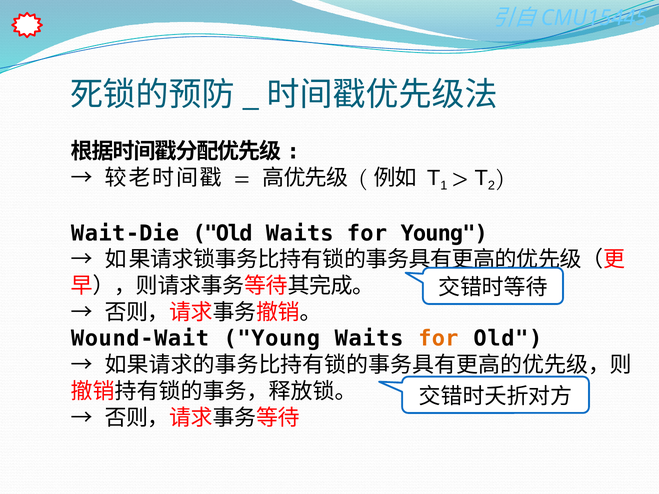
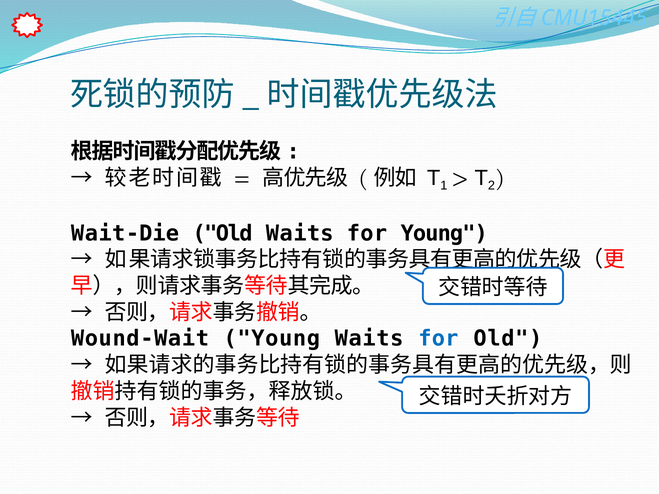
for colour: orange -> blue (438, 339)
